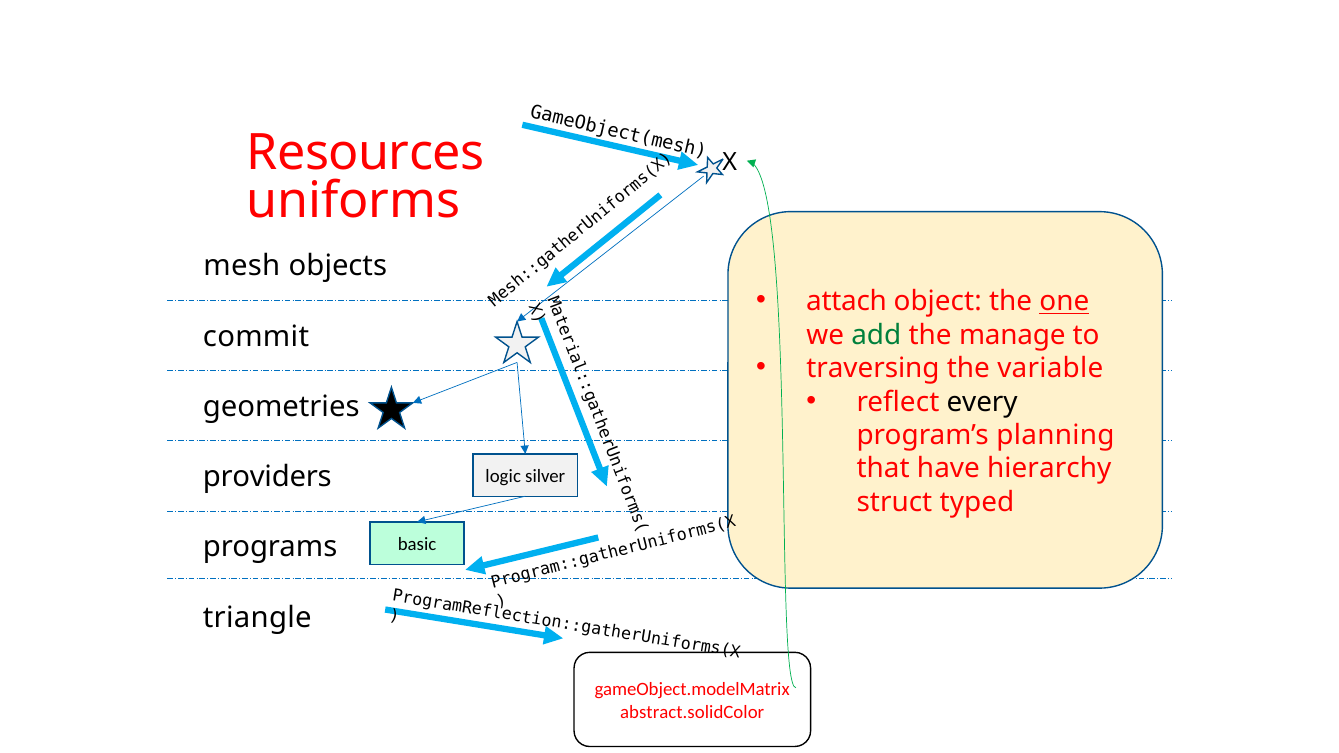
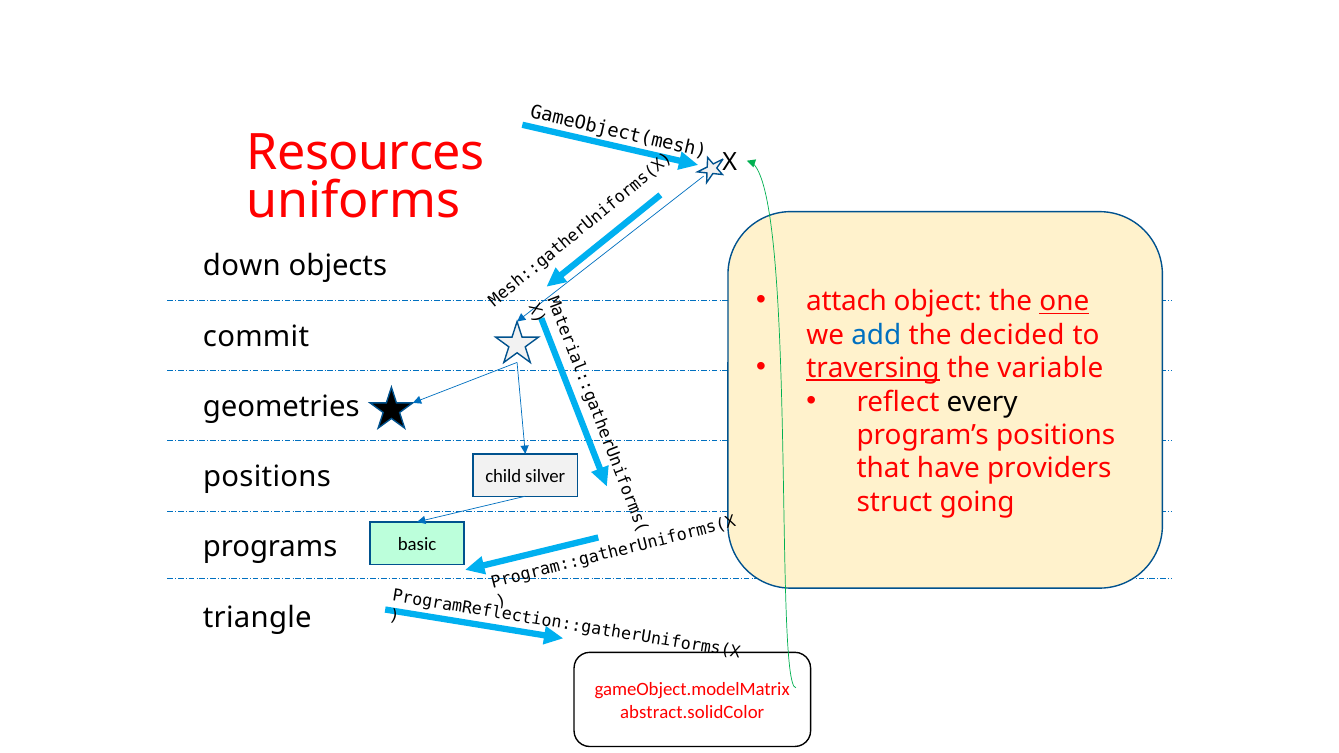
mesh: mesh -> down (242, 266)
add colour: green -> blue (876, 335)
manage: manage -> decided (1012, 335)
traversing underline: none -> present (873, 368)
program’s planning: planning -> positions (1056, 435)
hierarchy: hierarchy -> providers (1049, 469)
providers: providers -> positions (267, 477)
logic: logic -> child (503, 476)
typed: typed -> going (977, 502)
